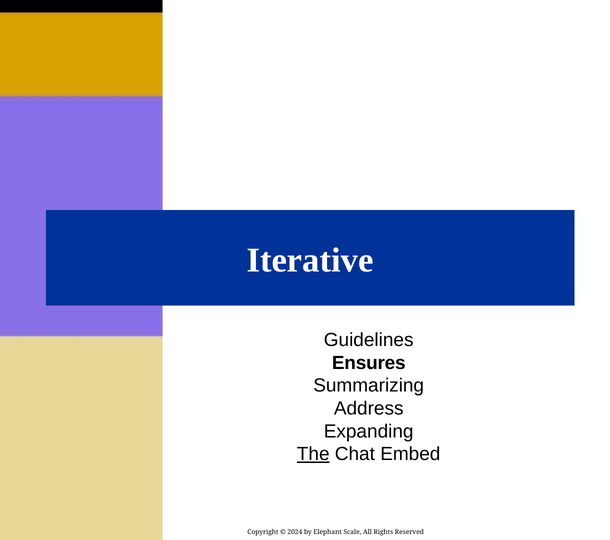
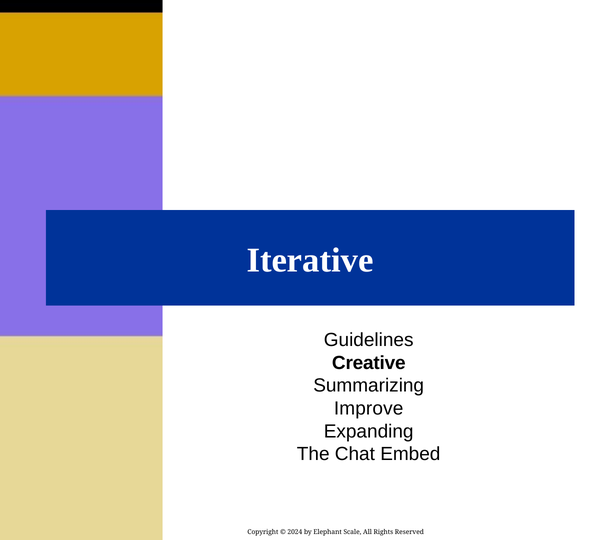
Ensures: Ensures -> Creative (369, 363)
Address: Address -> Improve (369, 409)
The underline: present -> none (313, 454)
